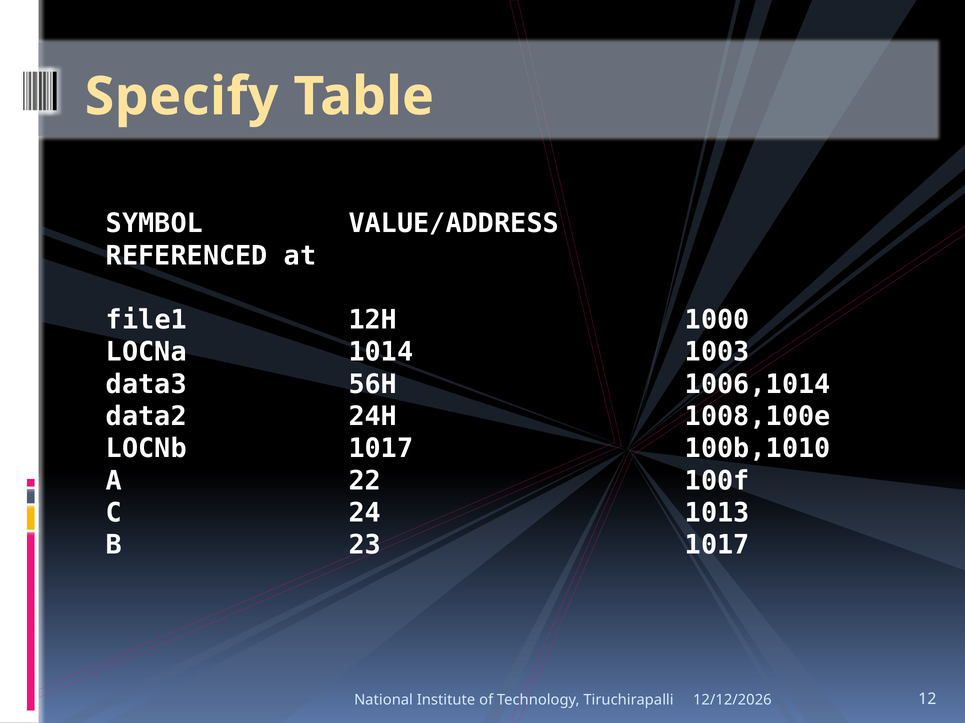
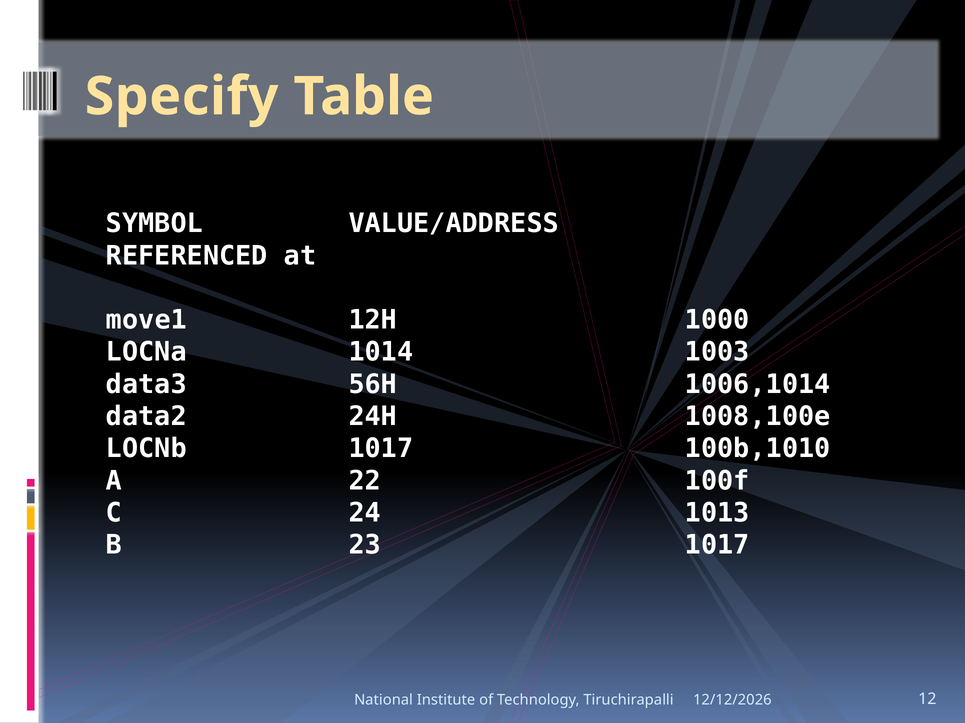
file1: file1 -> move1 (146, 320)
